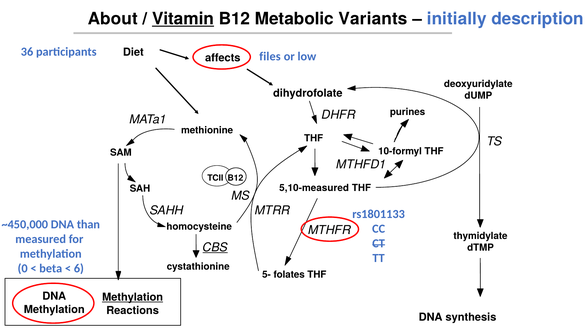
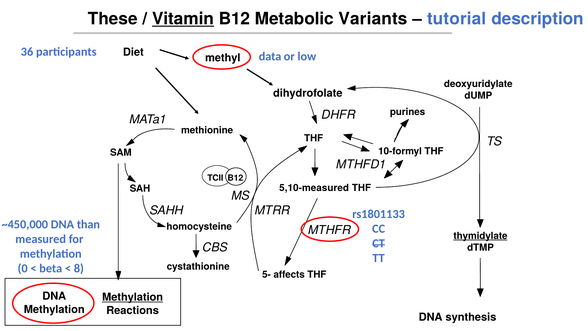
About: About -> These (113, 19)
initially: initially -> tutorial (457, 19)
files: files -> data (270, 56)
affects: affects -> methyl (223, 58)
thymidylate underline: none -> present (480, 236)
CBS underline: present -> none (215, 247)
6: 6 -> 8 (79, 268)
folates: folates -> affects (289, 274)
